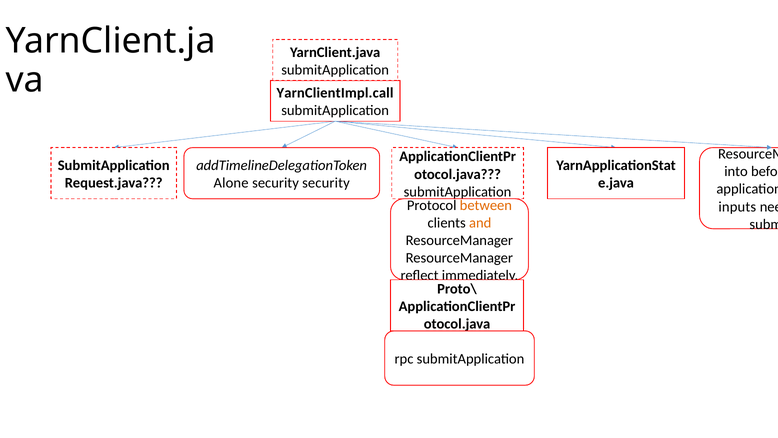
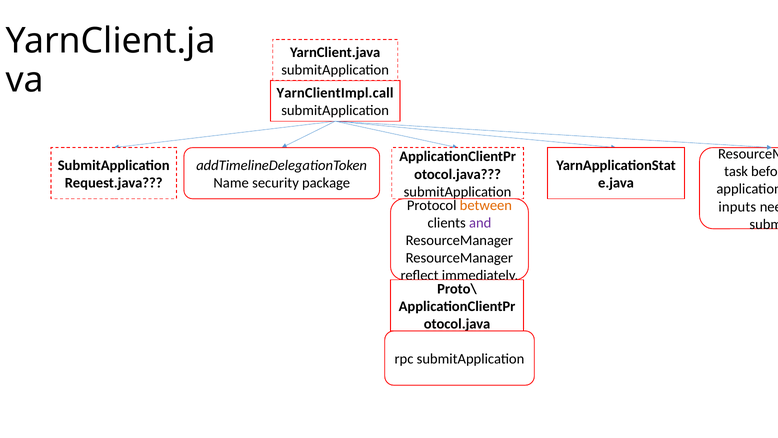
into: into -> task (736, 171)
Alone: Alone -> Name (231, 183)
security security: security -> package (326, 183)
and colour: orange -> purple (480, 223)
